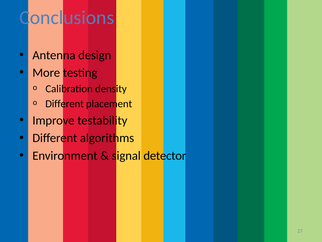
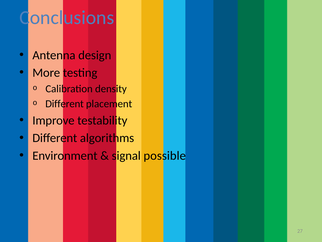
detector: detector -> possible (165, 155)
